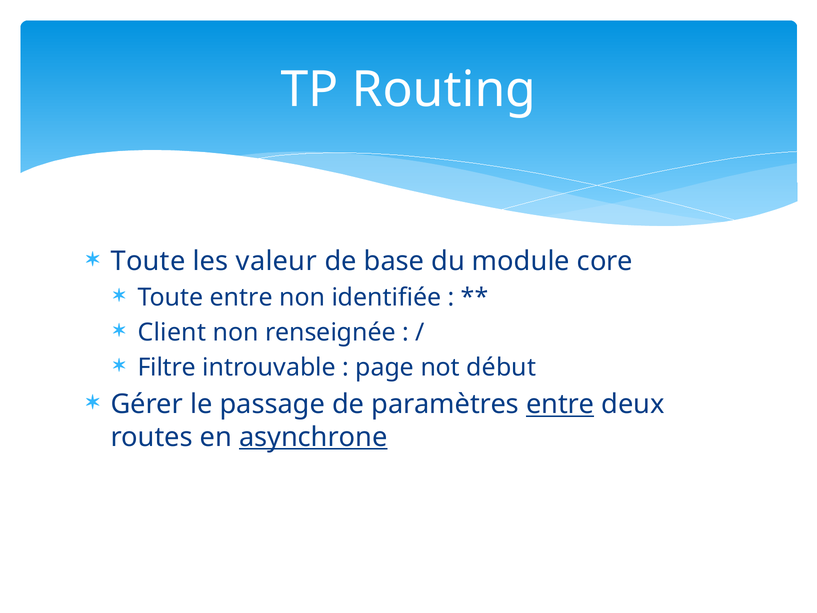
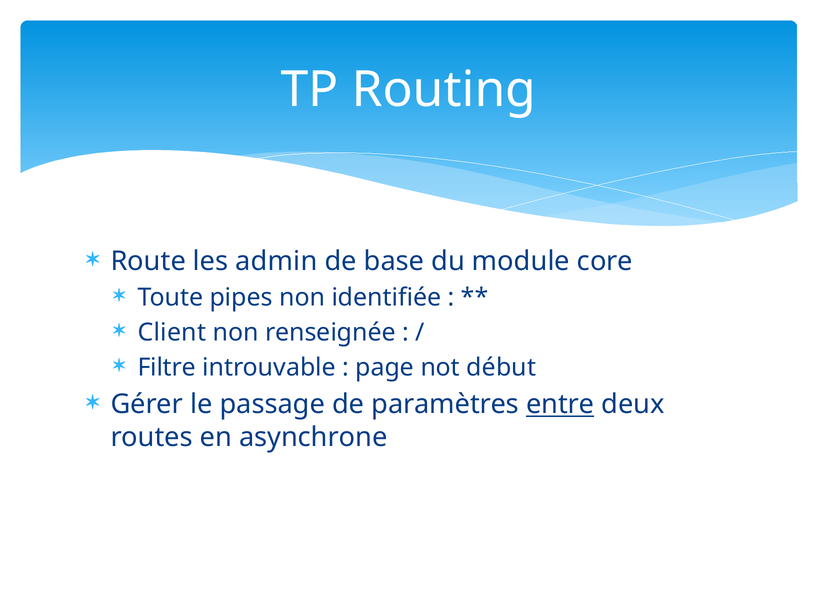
Toute: Toute -> Route (148, 261)
valeur: valeur -> admin (276, 261)
Toute entre: entre -> pipes (241, 298)
asynchrone underline: present -> none (313, 437)
